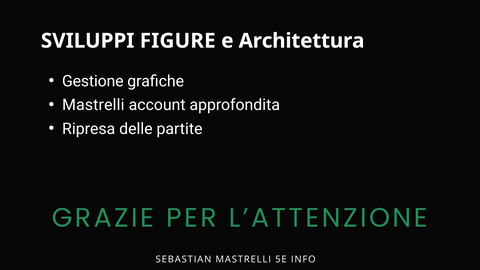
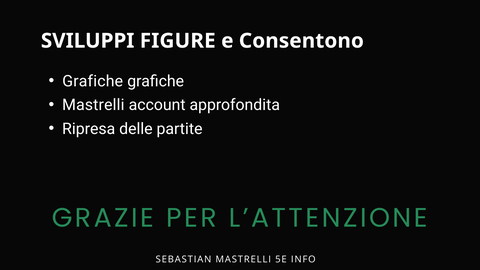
Architettura: Architettura -> Consentono (301, 41)
Gestione: Gestione -> Grafiche (93, 81)
